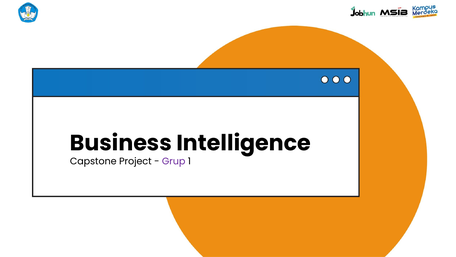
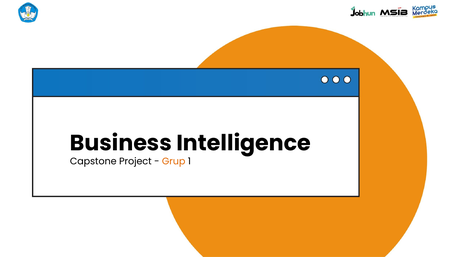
Grup colour: purple -> orange (174, 161)
